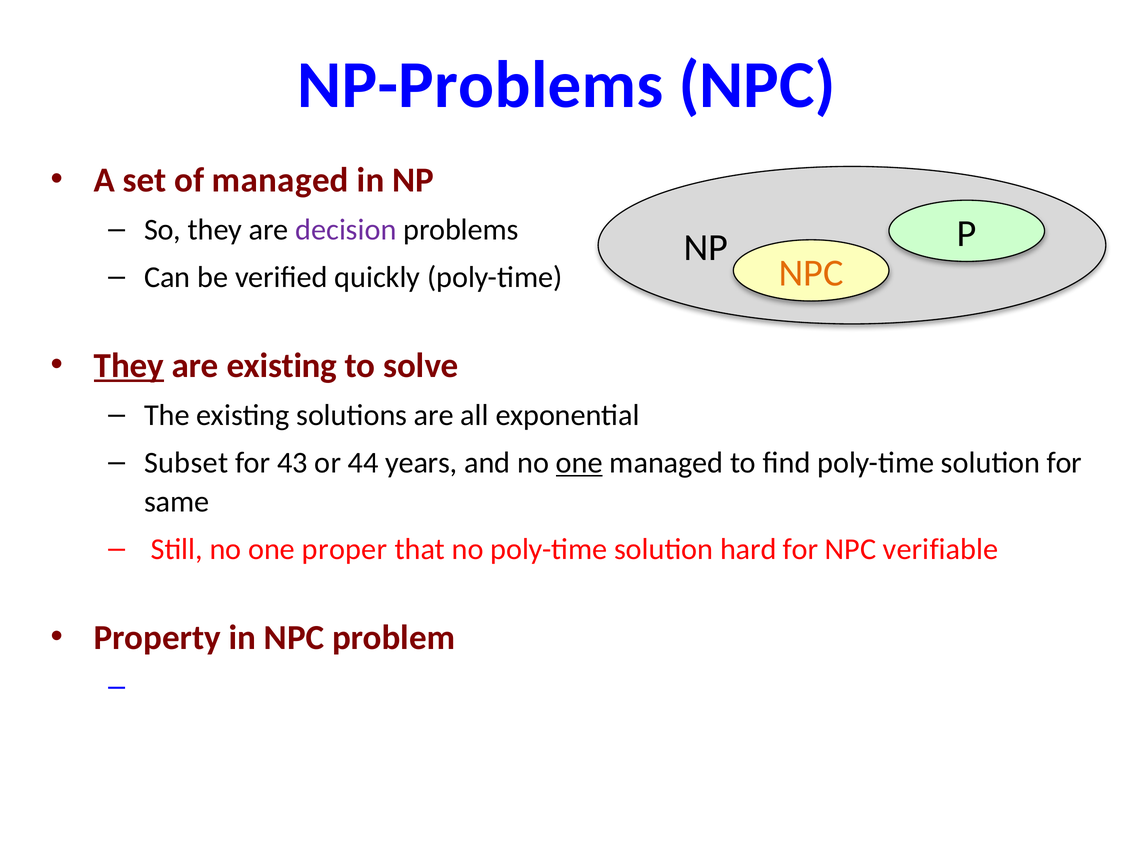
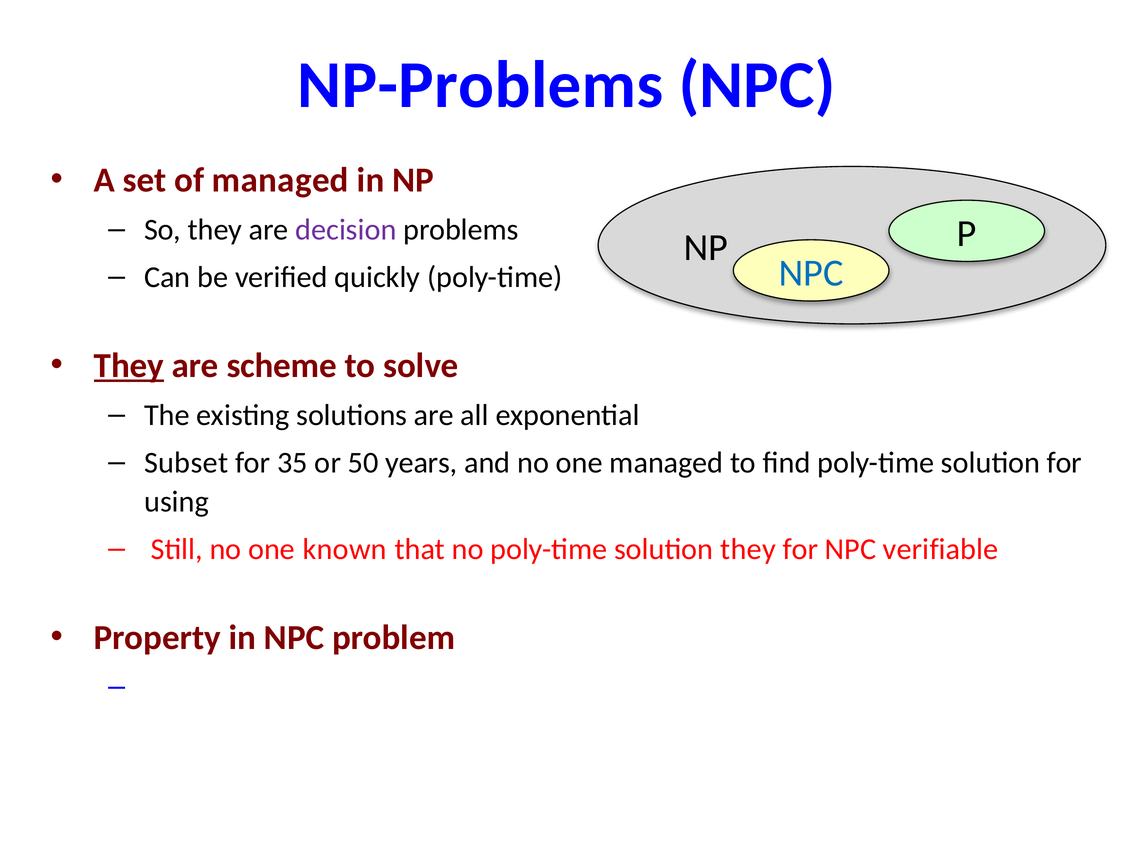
NPC colour: orange -> blue (811, 273)
are existing: existing -> scheme (282, 366)
43: 43 -> 35 (292, 463)
44: 44 -> 50 (363, 463)
one underline: present -> none (579, 463)
same: same -> using (177, 502)
proper: proper -> known (345, 549)
solution hard: hard -> they (748, 549)
